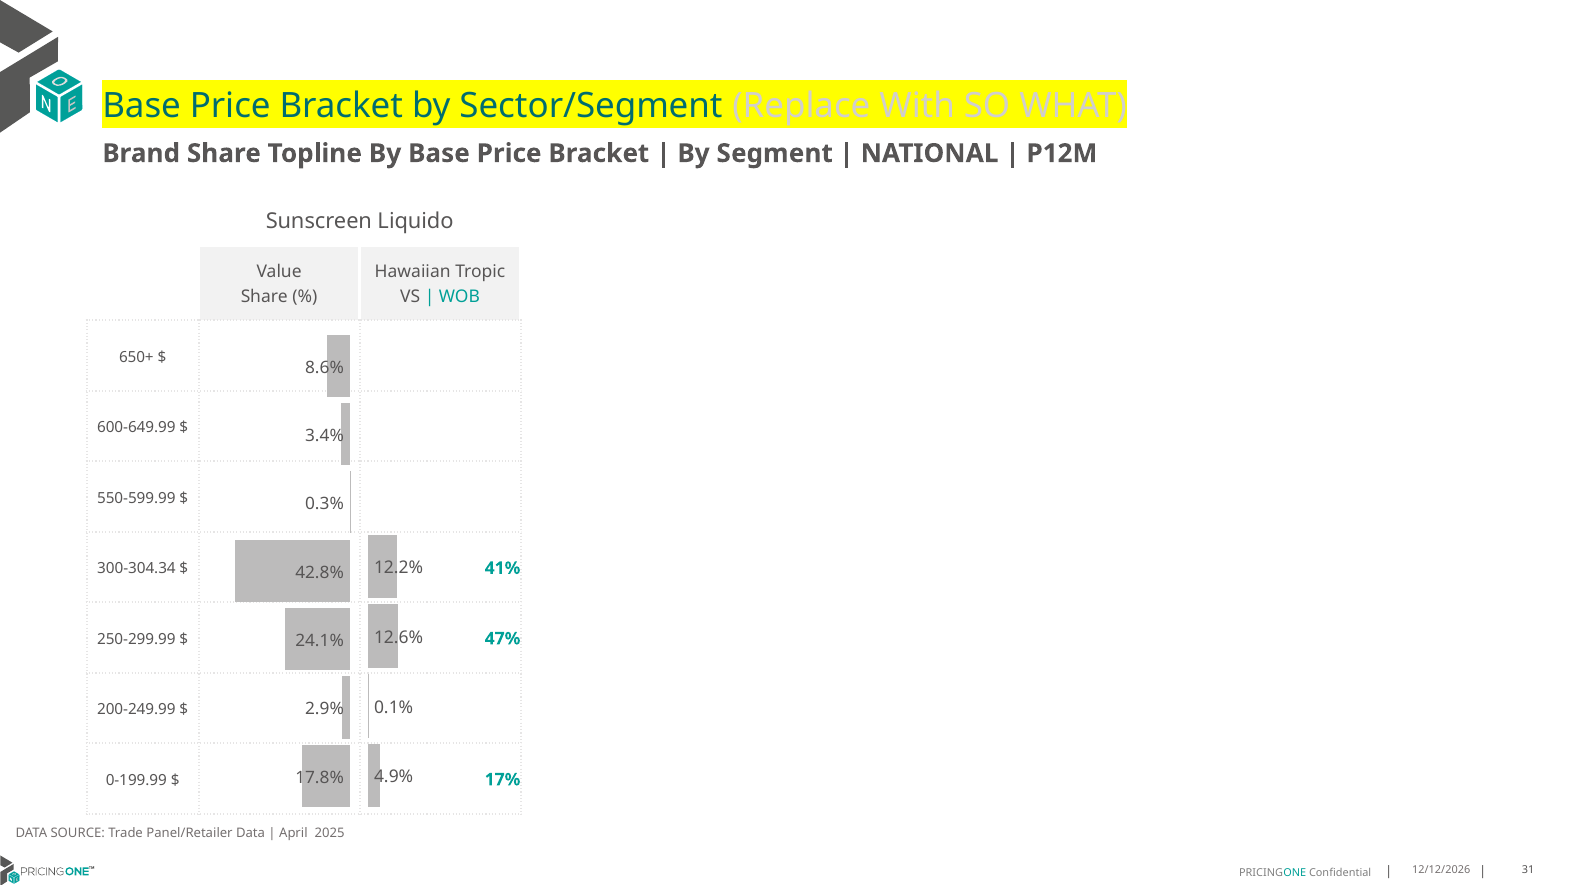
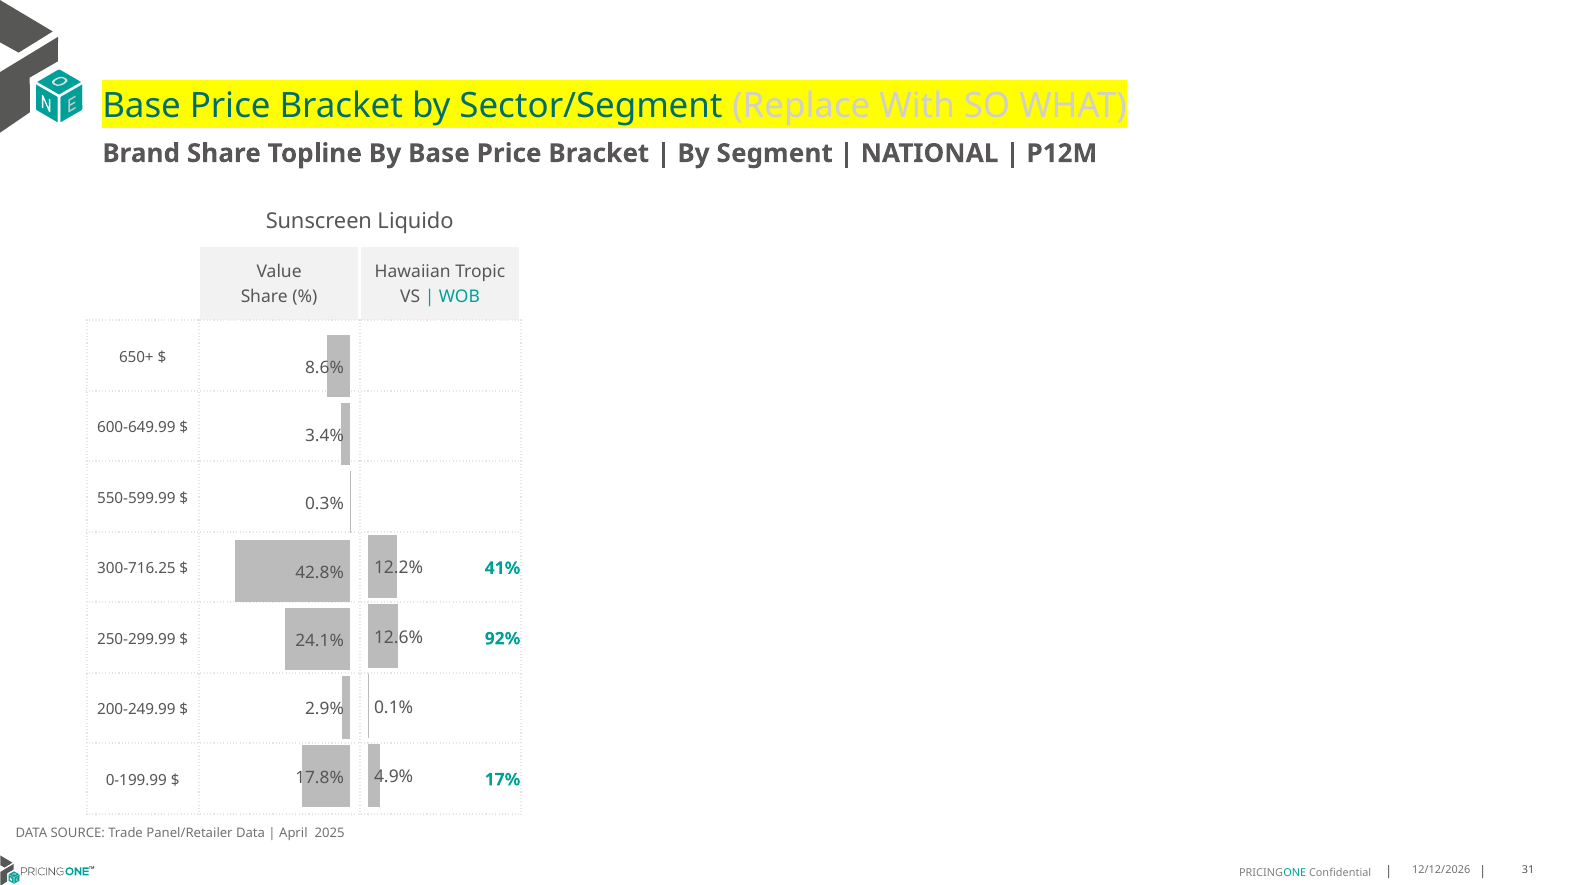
300-304.34: 300-304.34 -> 300-716.25 (136, 568)
47%: 47% -> 92% (503, 639)
